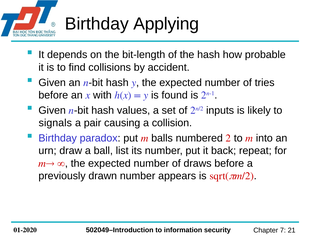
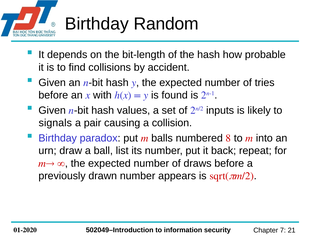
Applying: Applying -> Random (166, 24)
2: 2 -> 8 (228, 138)
